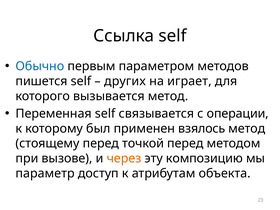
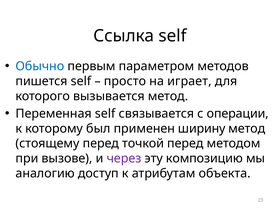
других: других -> просто (125, 81)
взялось: взялось -> ширину (202, 129)
через colour: orange -> purple (124, 158)
параметр: параметр -> аналогию (45, 173)
